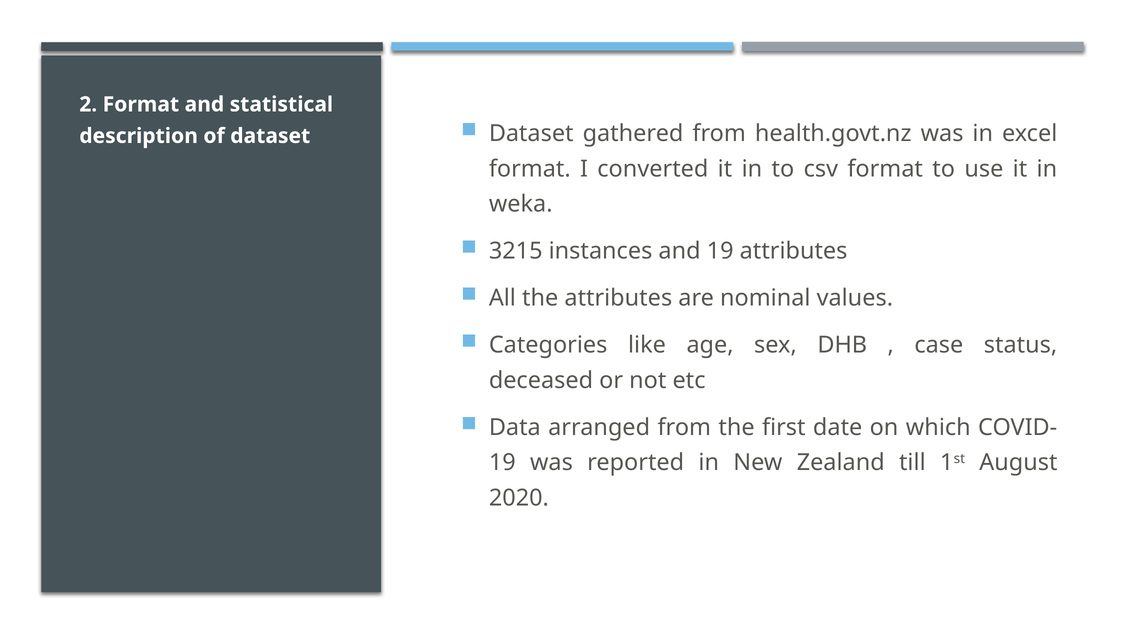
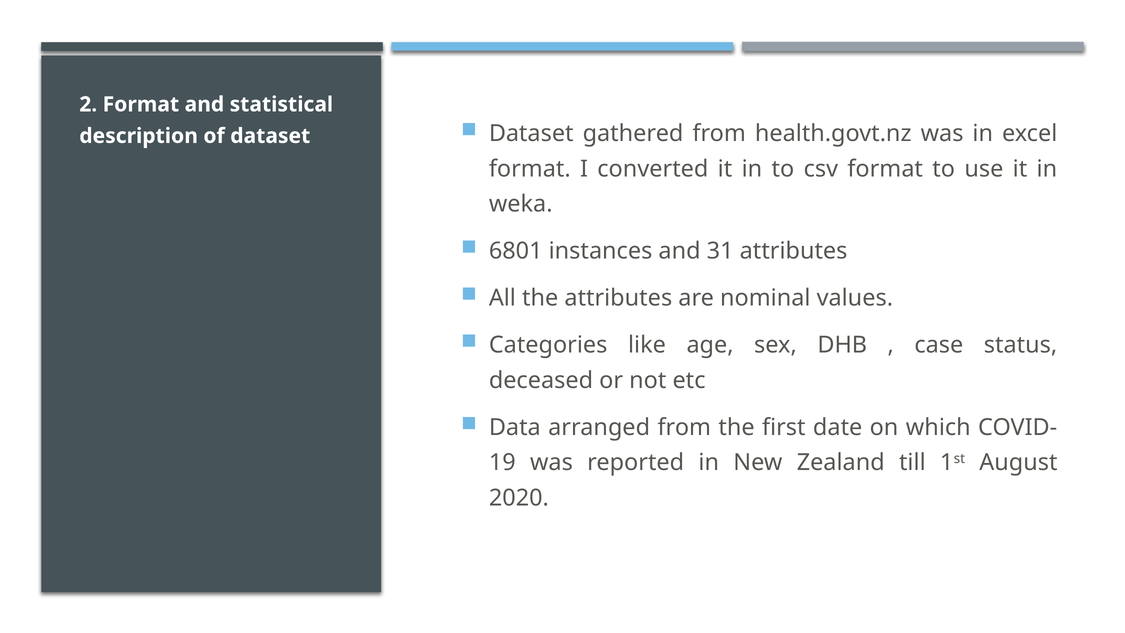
3215: 3215 -> 6801 (516, 251)
and 19: 19 -> 31 (720, 251)
